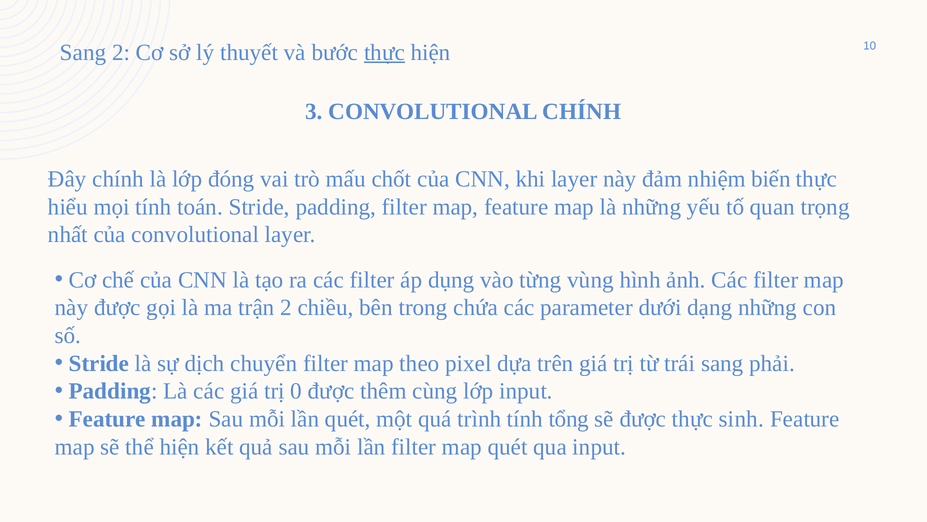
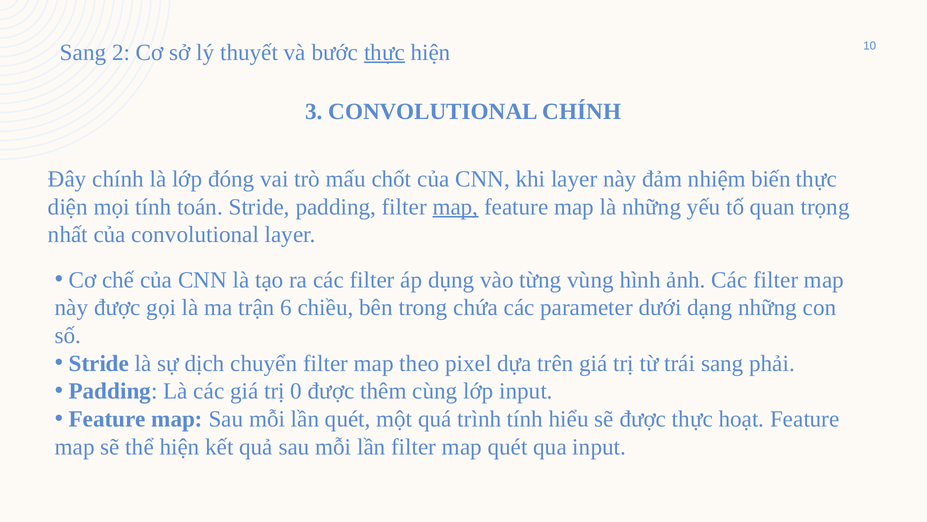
hiểu: hiểu -> diện (68, 207)
map underline: none -> present (455, 207)
trận 2: 2 -> 6 (286, 307)
tổng: tổng -> hiểu (569, 419)
sinh: sinh -> hoạt (741, 419)
